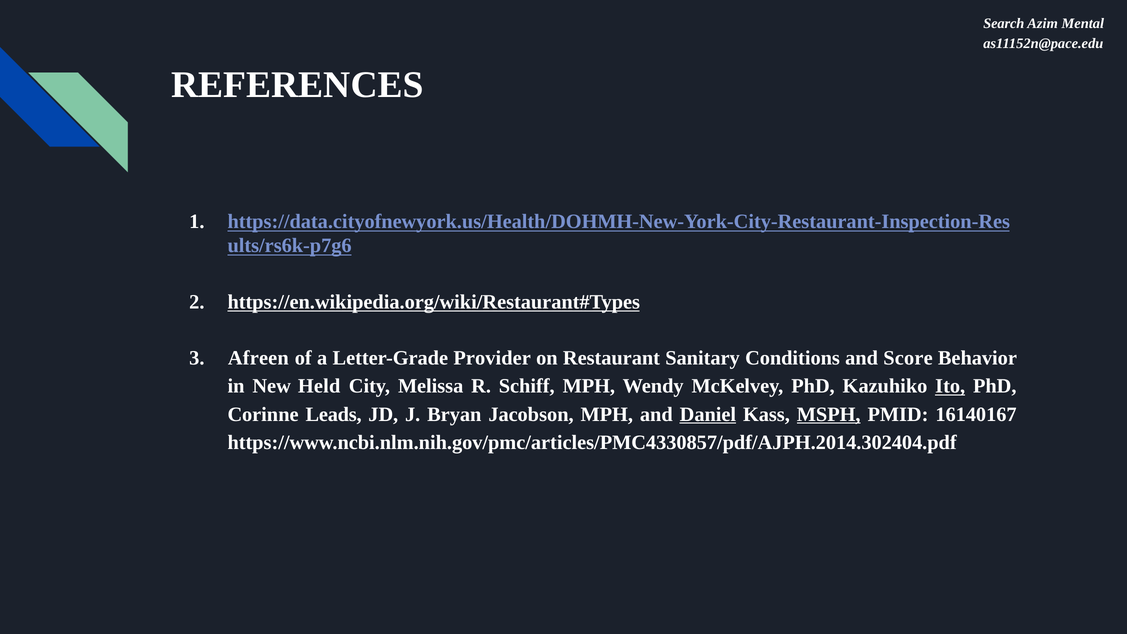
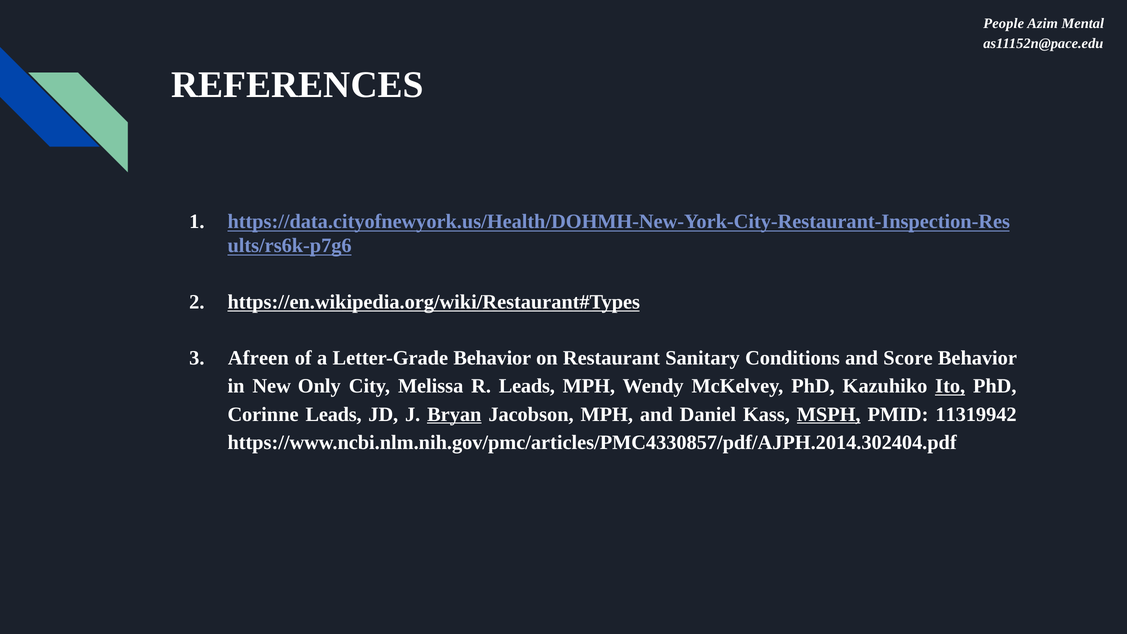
Search: Search -> People (1004, 24)
Letter-Grade Provider: Provider -> Behavior (492, 358)
Held: Held -> Only (319, 386)
R Schiff: Schiff -> Leads (527, 386)
Bryan underline: none -> present (454, 414)
Daniel underline: present -> none (708, 414)
16140167: 16140167 -> 11319942 (976, 414)
